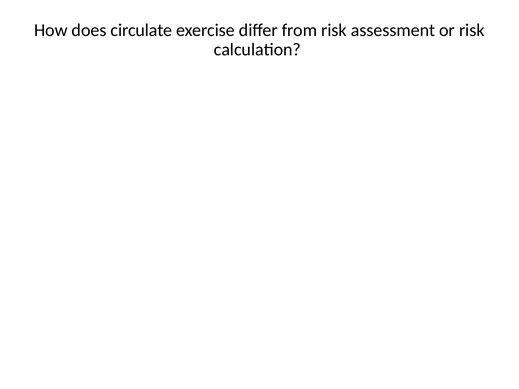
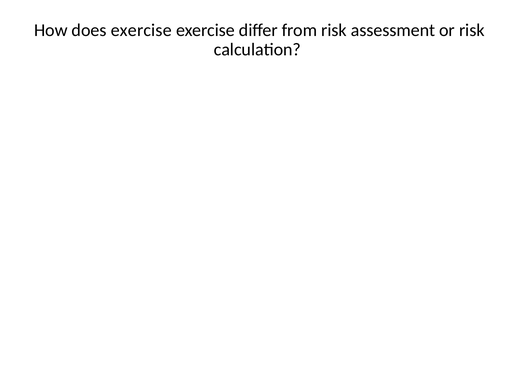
does circulate: circulate -> exercise (141, 30)
